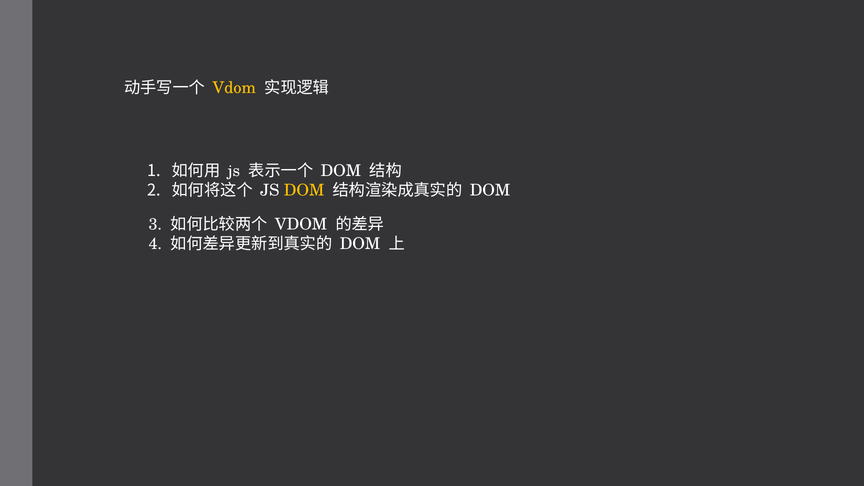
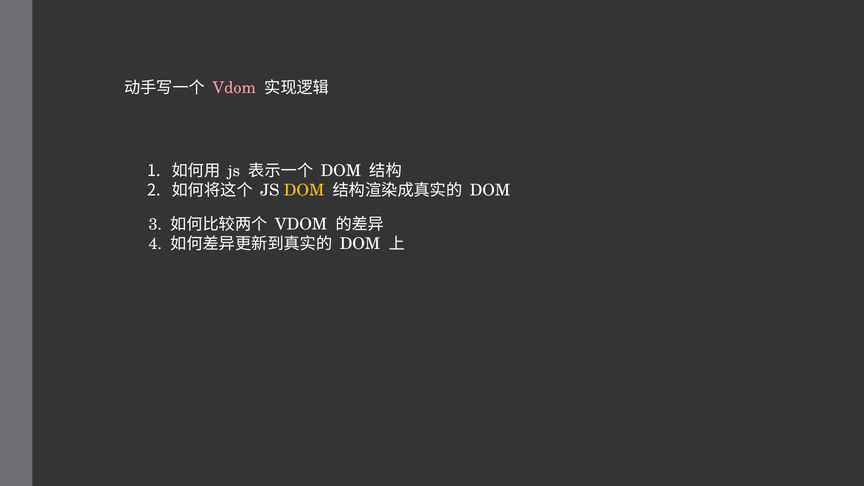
Vdom colour: yellow -> pink (234, 88)
